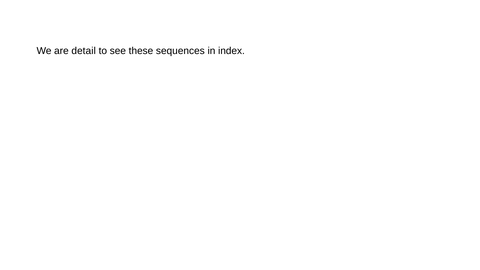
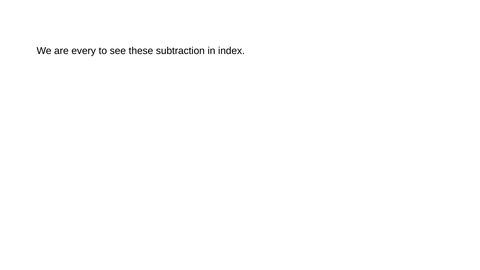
detail: detail -> every (84, 51)
sequences: sequences -> subtraction (180, 51)
